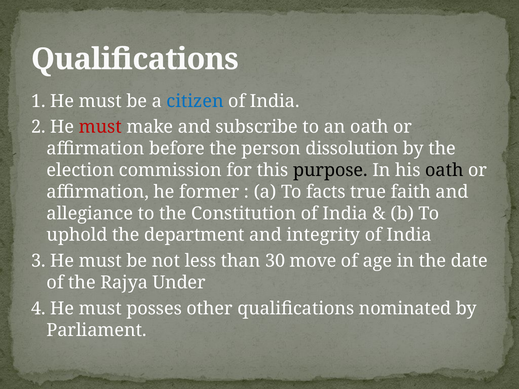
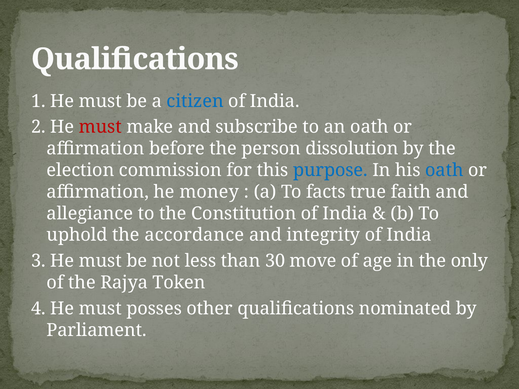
purpose colour: black -> blue (330, 170)
oath colour: black -> blue (444, 170)
former: former -> money (209, 192)
department: department -> accordance (194, 235)
date: date -> only (469, 261)
Under: Under -> Token (179, 283)
